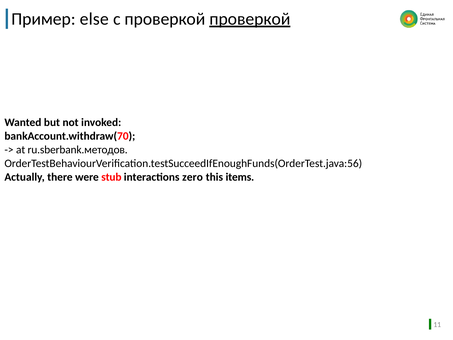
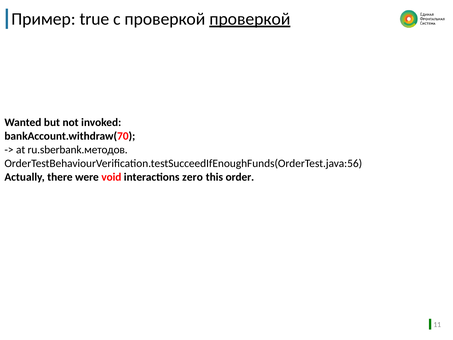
else: else -> true (94, 19)
stub: stub -> void (111, 177)
items: items -> order (240, 177)
